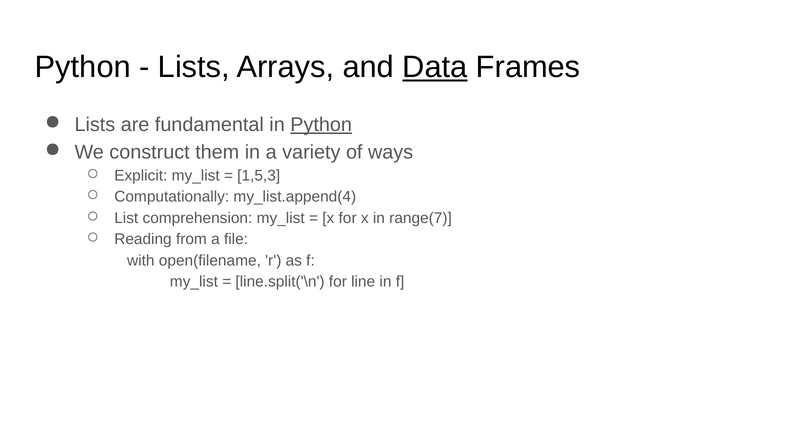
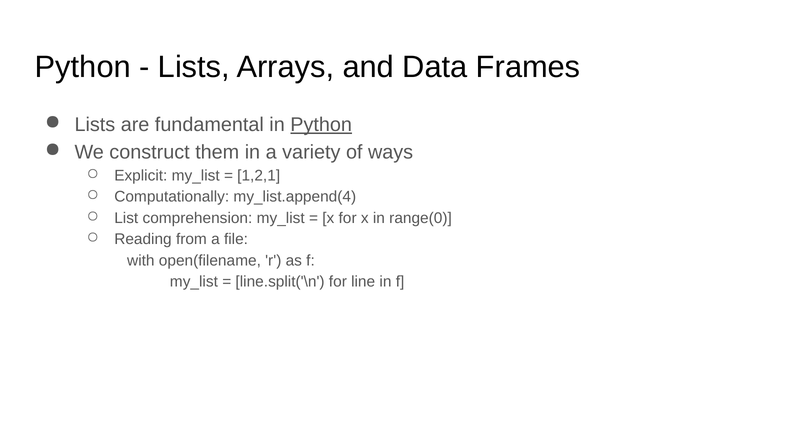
Data underline: present -> none (435, 67)
1,5,3: 1,5,3 -> 1,2,1 (259, 176)
range(7: range(7 -> range(0 (421, 218)
